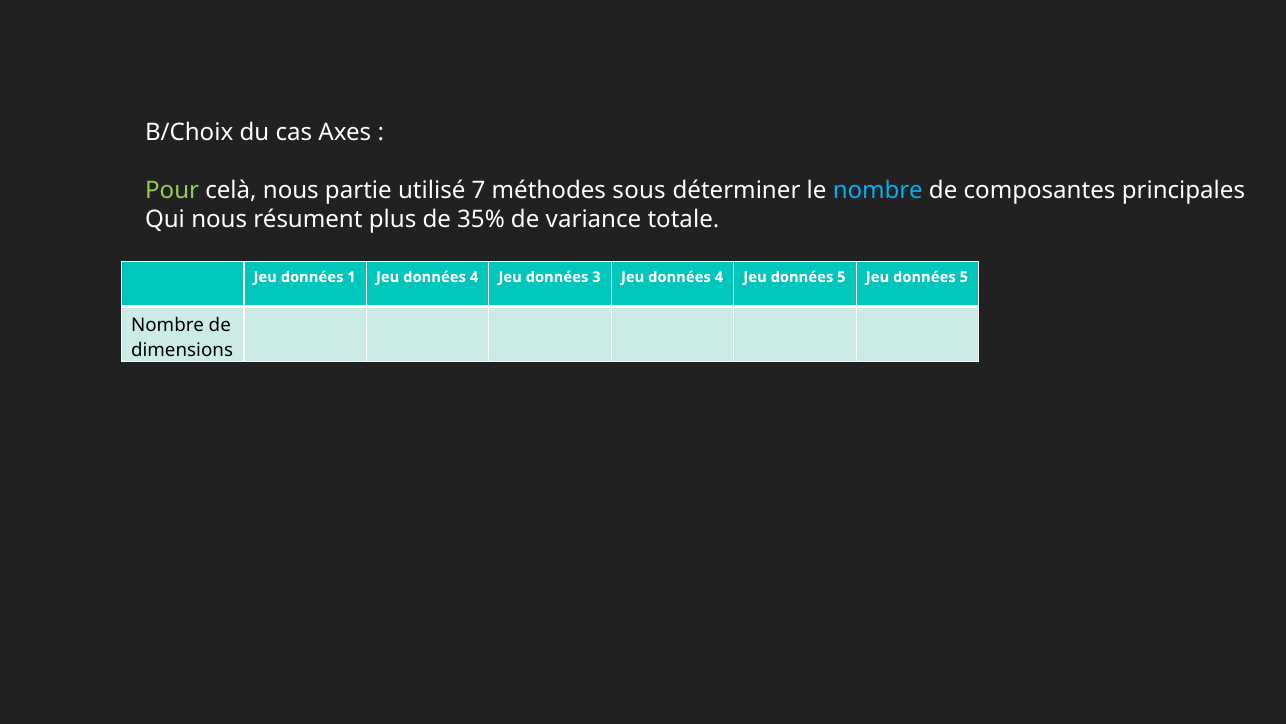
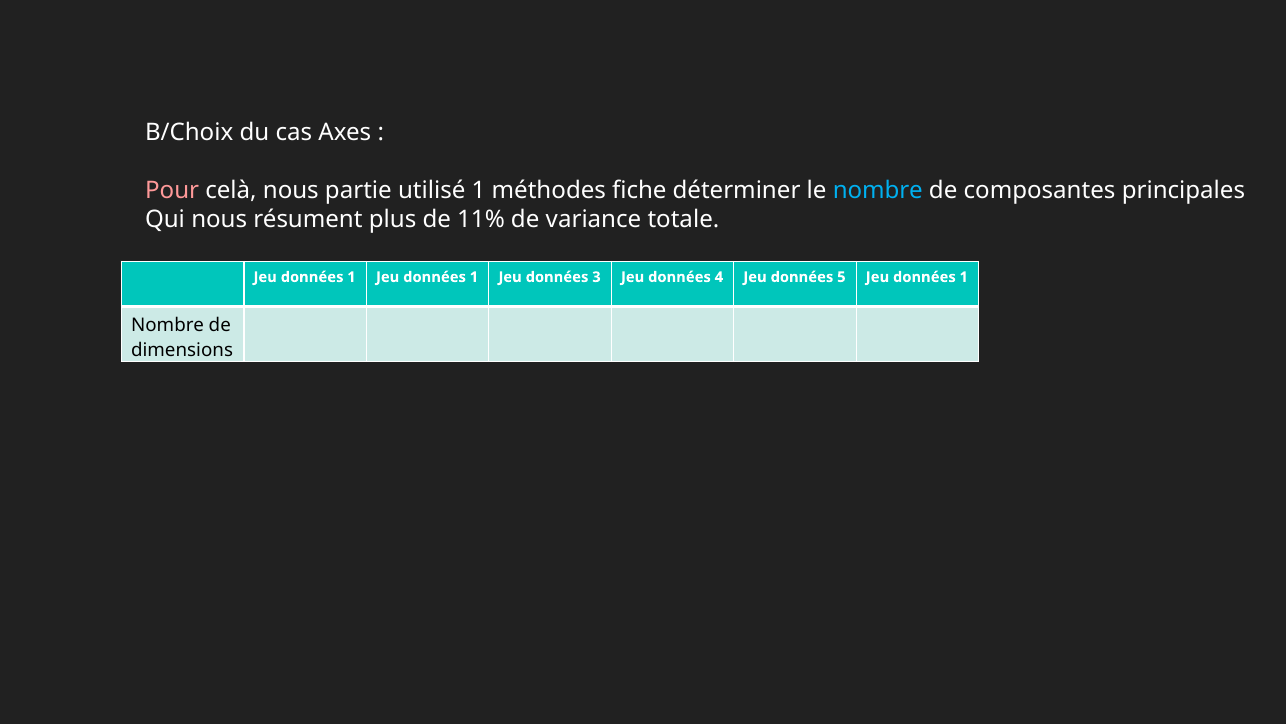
Pour colour: light green -> pink (172, 190)
utilisé 7: 7 -> 1 (478, 190)
sous: sous -> fiche (639, 190)
35%: 35% -> 11% (481, 219)
1 Jeu données 4: 4 -> 1 (474, 277)
5 Jeu données 5: 5 -> 1 (964, 277)
